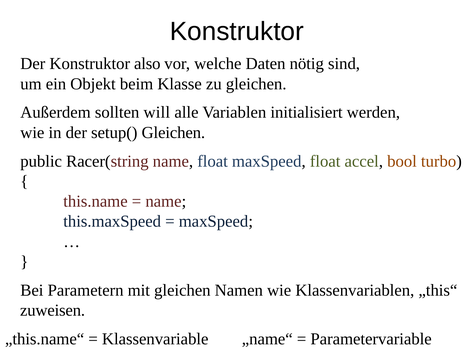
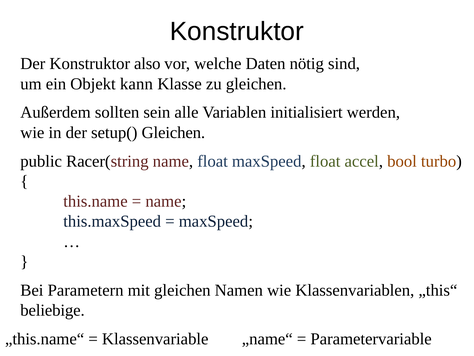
beim: beim -> kann (136, 84)
will: will -> sein (157, 112)
zuweisen: zuweisen -> beliebige (53, 310)
